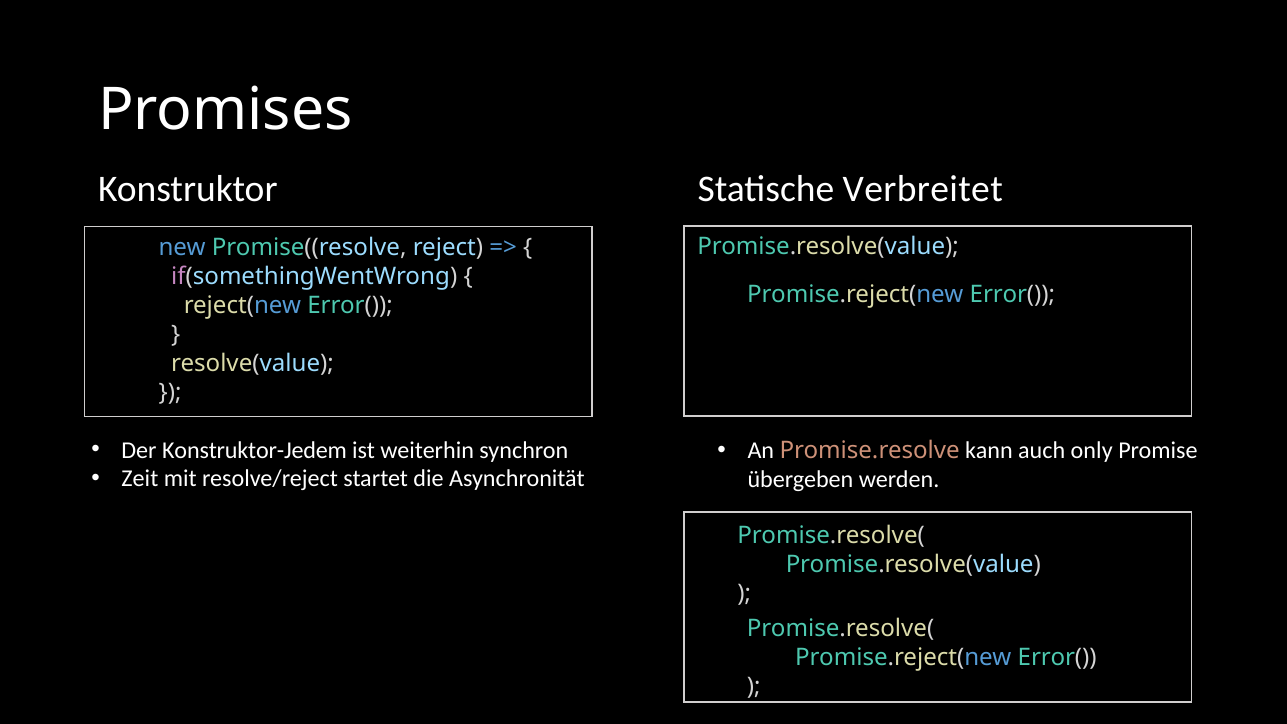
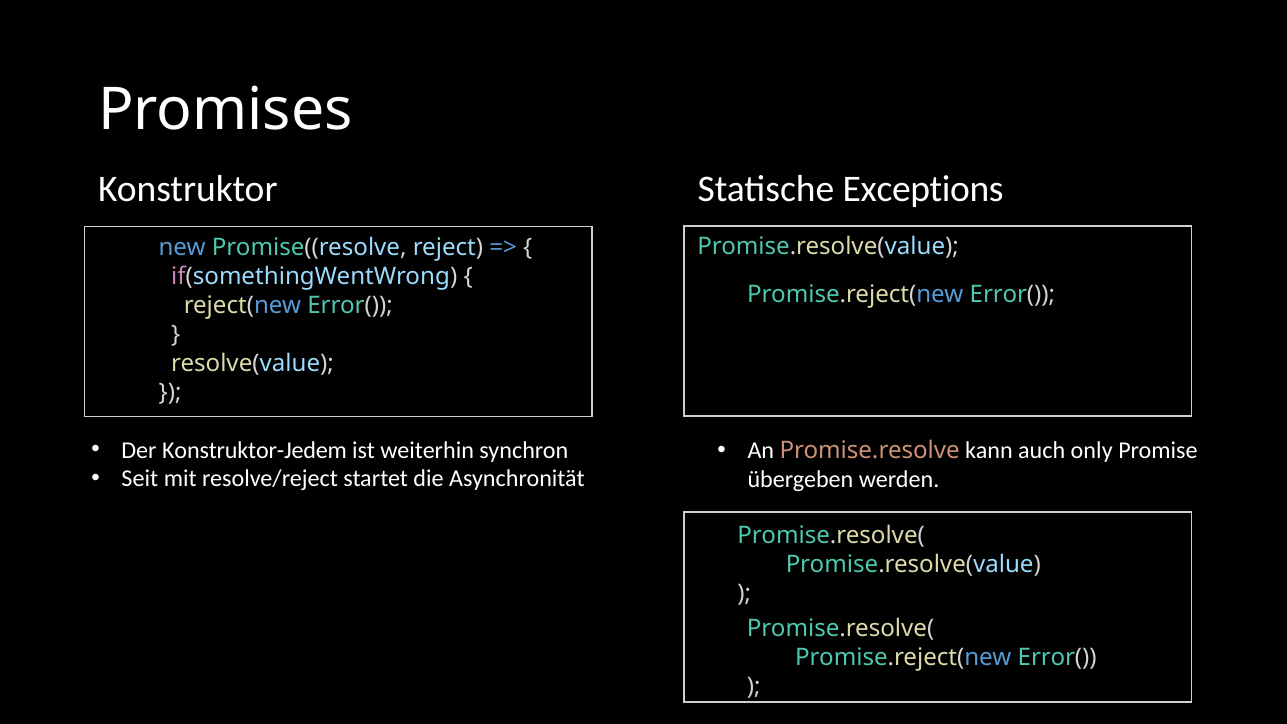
Verbreitet: Verbreitet -> Exceptions (923, 189)
Zeit: Zeit -> Seit (140, 479)
